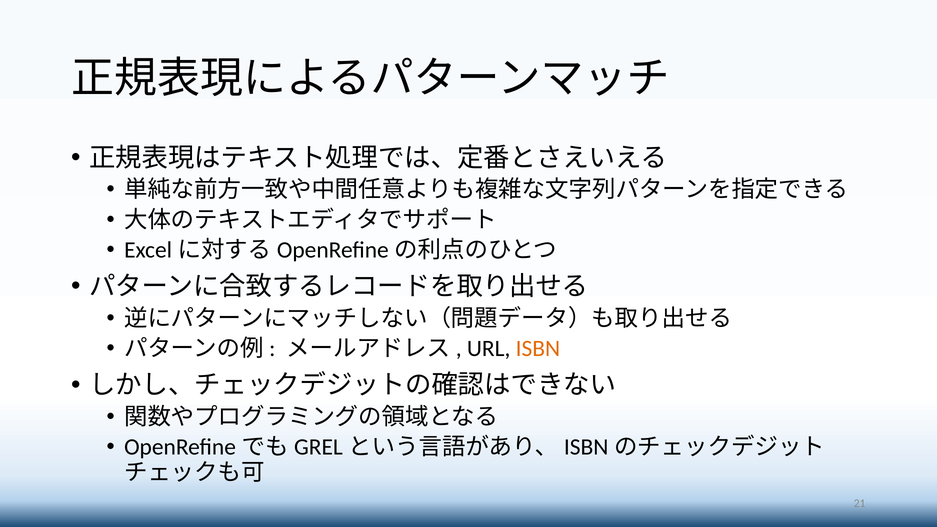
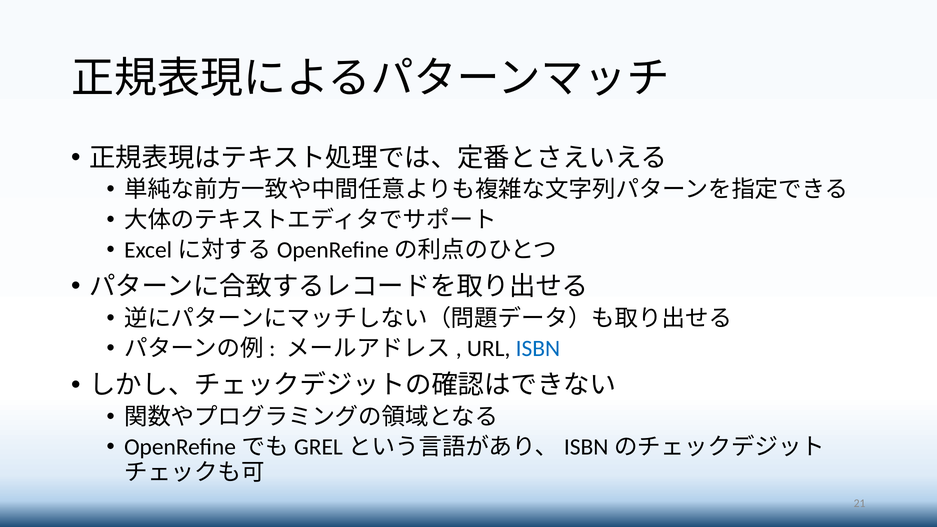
ISBN colour: orange -> blue (538, 349)
